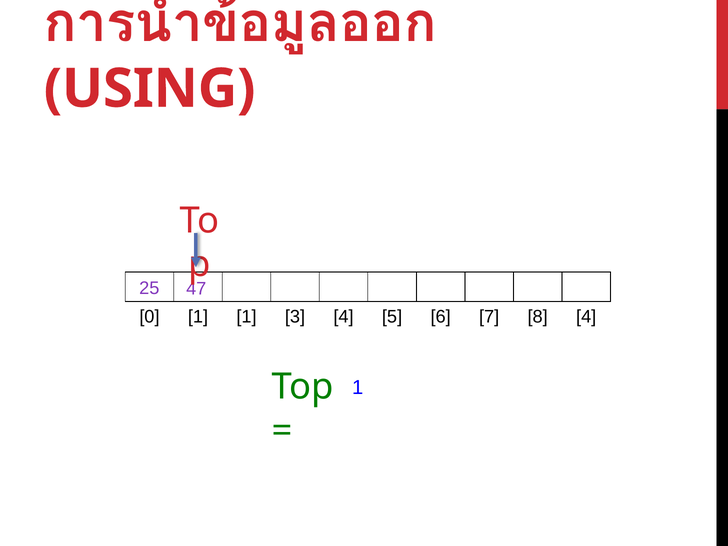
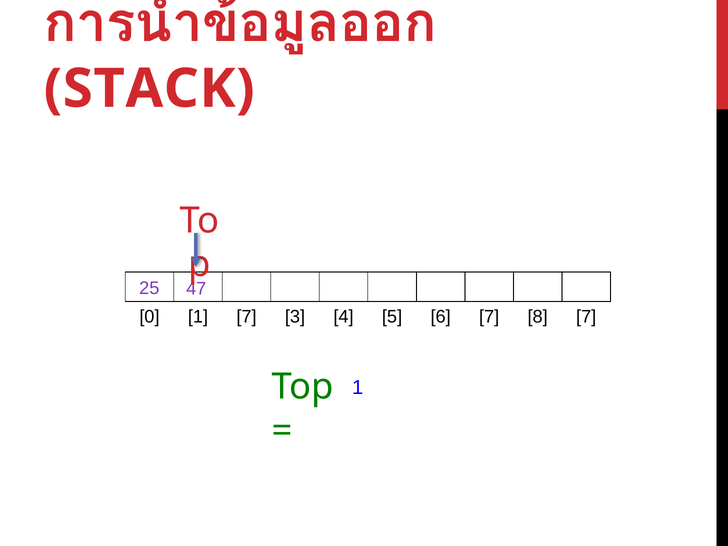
USING: USING -> STACK (149, 89)
1 1: 1 -> 7 (247, 317)
8 4: 4 -> 7 (586, 317)
